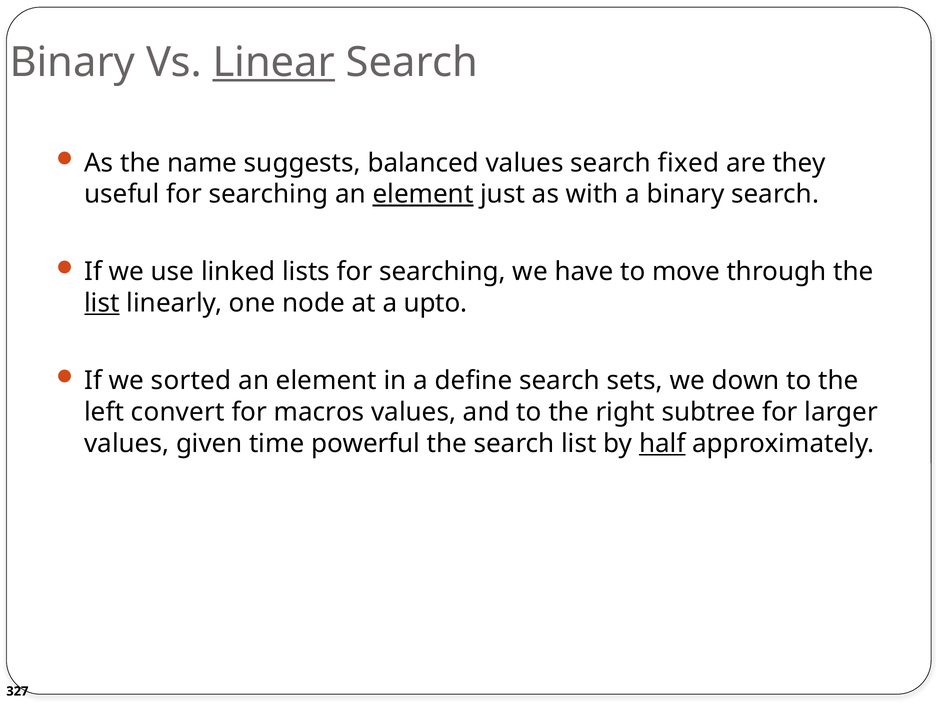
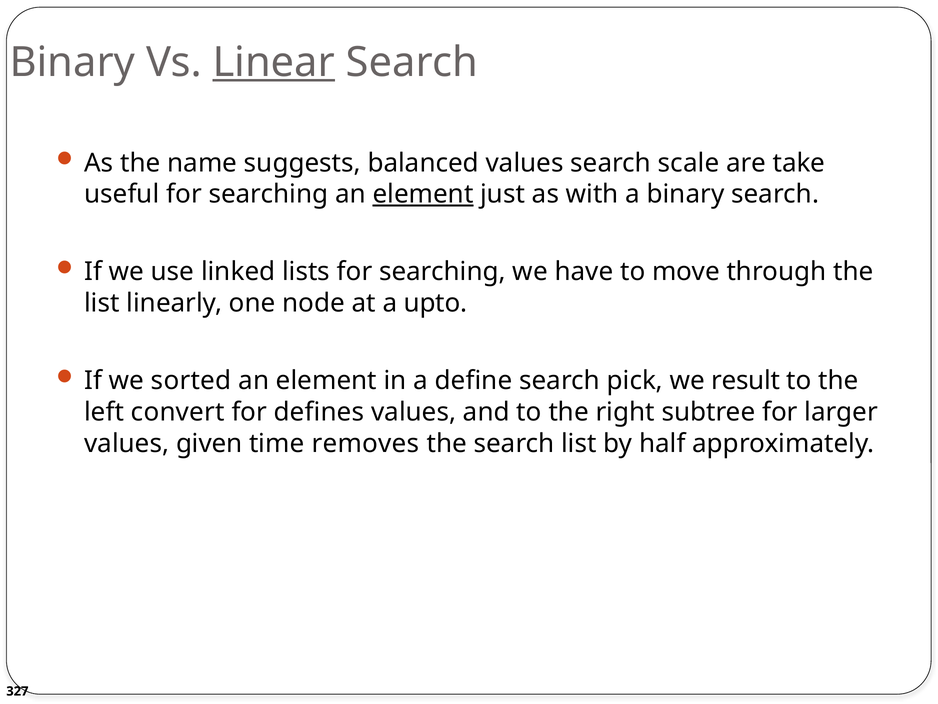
fixed: fixed -> scale (689, 163)
they: they -> take (799, 163)
list underline: present -> none (102, 303)
sets: sets -> pick (635, 381)
down: down -> result (746, 381)
macros: macros -> defines (319, 412)
powerful: powerful -> removes (365, 443)
half underline: present -> none (662, 443)
